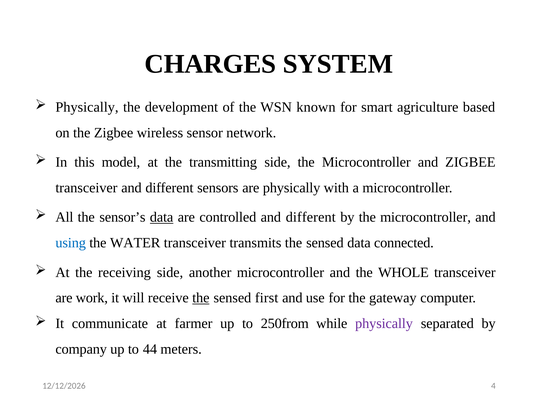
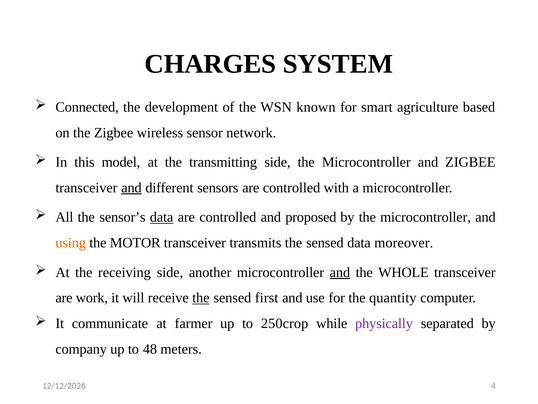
Physically: Physically -> Connected (87, 107)
and underline: none -> present (131, 188)
sensors are physically: physically -> controlled (292, 188)
controlled and different: different -> proposed (311, 217)
using colour: blue -> orange (71, 243)
WATER: WATER -> MOTOR (135, 243)
connected: connected -> moreover (404, 243)
and underline: none -> present (340, 272)
gateway: gateway -> quantity (393, 298)
250from: 250from -> 250crop (285, 323)
44: 44 -> 48 (150, 349)
